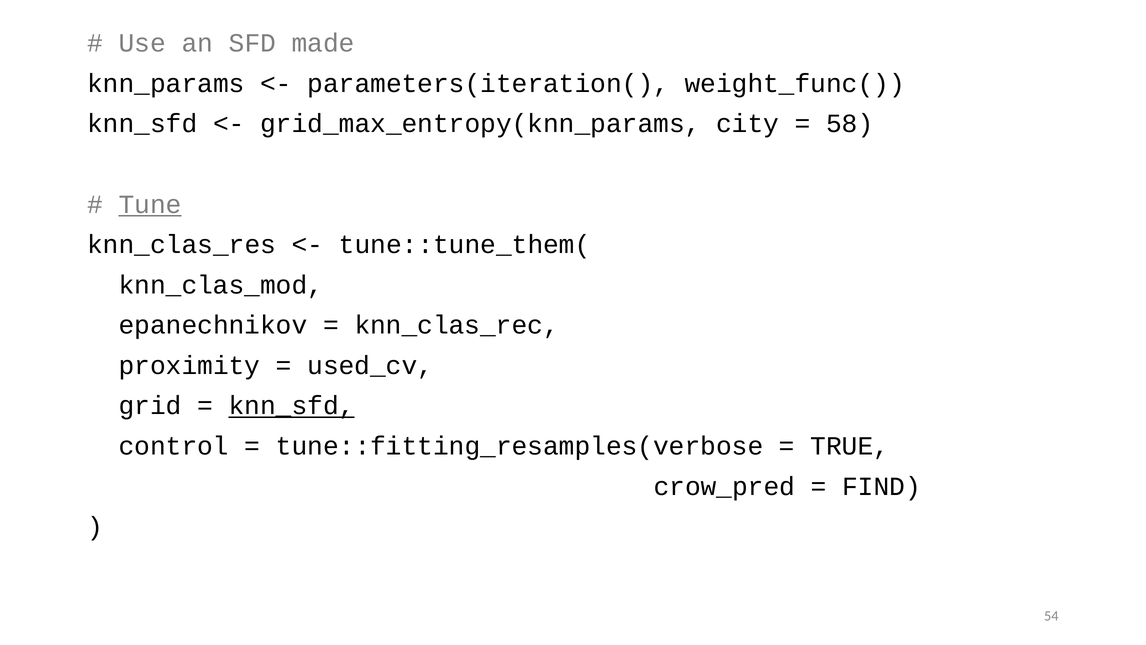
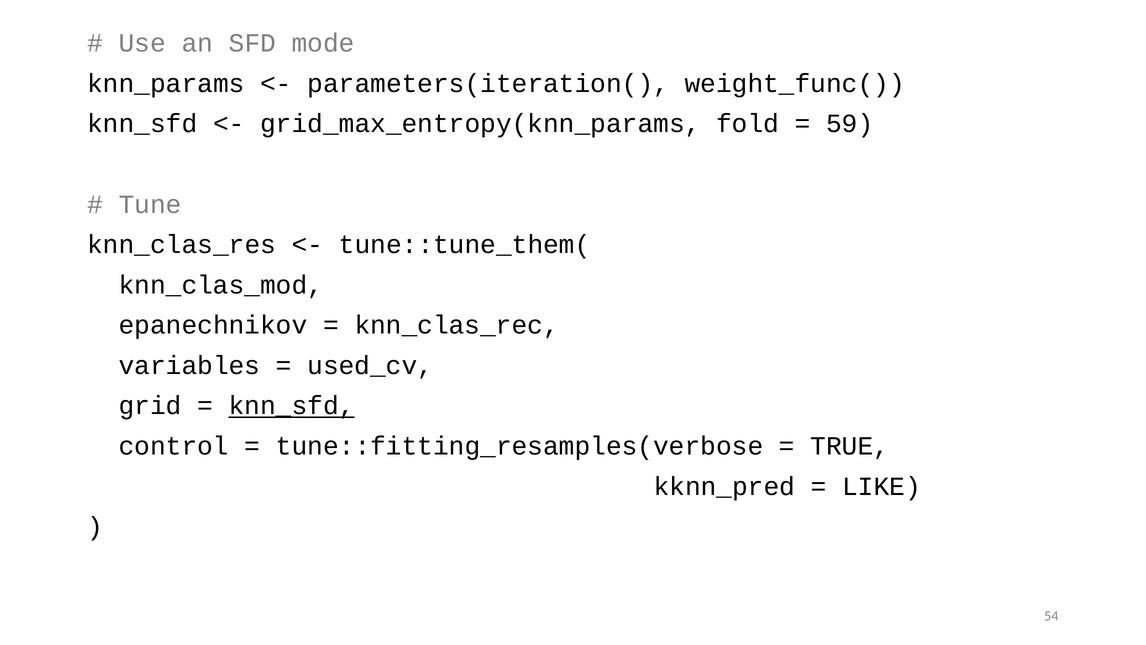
made: made -> mode (323, 43)
city: city -> fold (748, 124)
58: 58 -> 59 (850, 124)
Tune underline: present -> none (150, 204)
proximity: proximity -> variables (189, 365)
crow_pred: crow_pred -> kknn_pred (724, 486)
FIND: FIND -> LIKE (882, 486)
